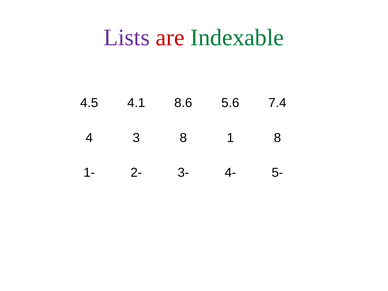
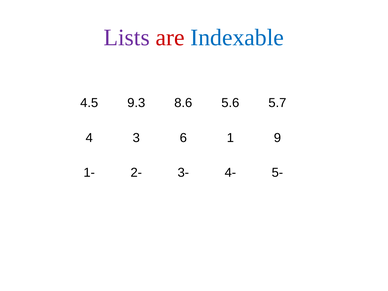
Indexable colour: green -> blue (237, 38)
4.1: 4.1 -> 9.3 (136, 103)
7.4: 7.4 -> 5.7 (277, 103)
3 8: 8 -> 6 (183, 138)
1 8: 8 -> 9 (277, 138)
